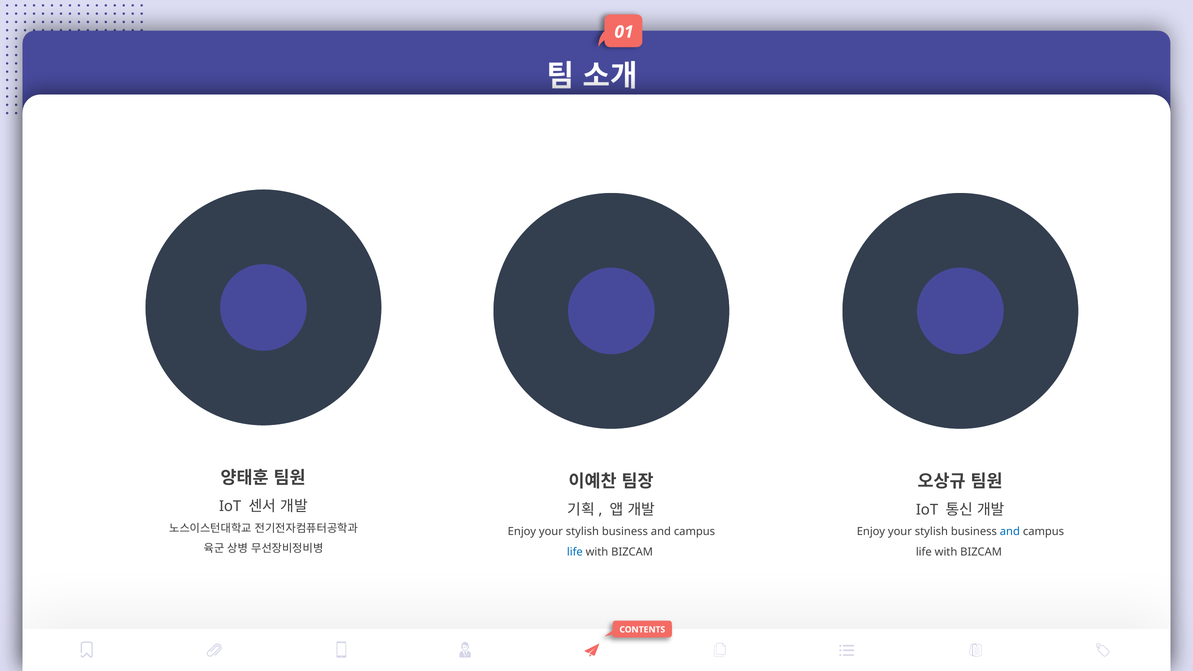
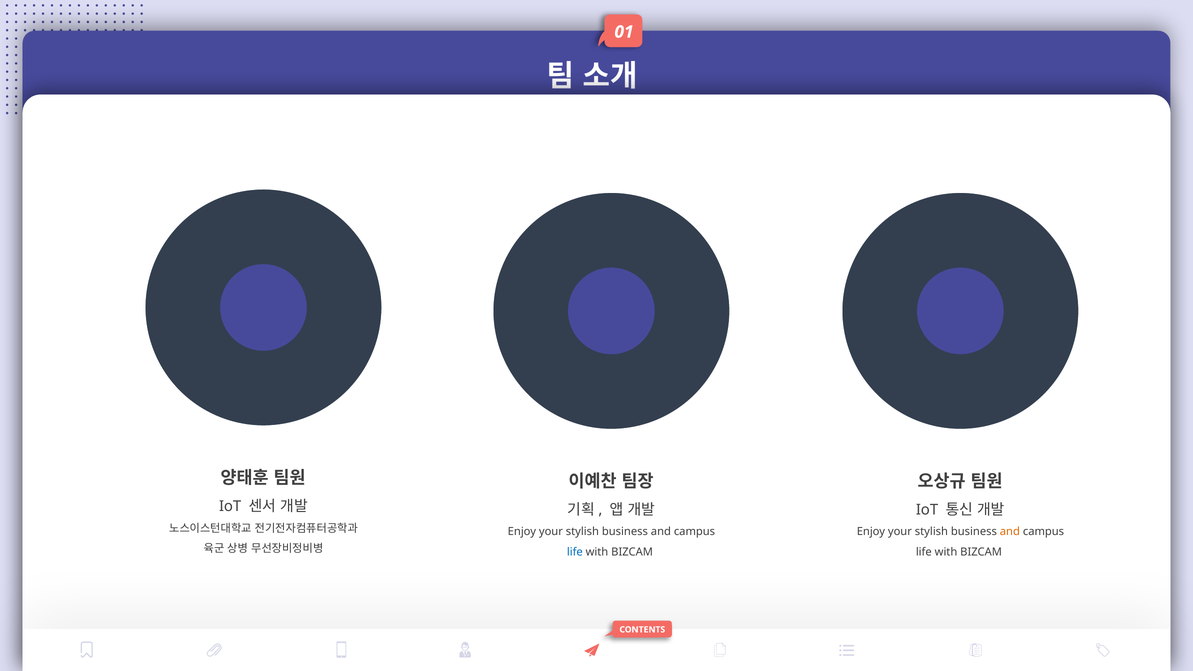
and colour: blue -> orange (1010, 532)
